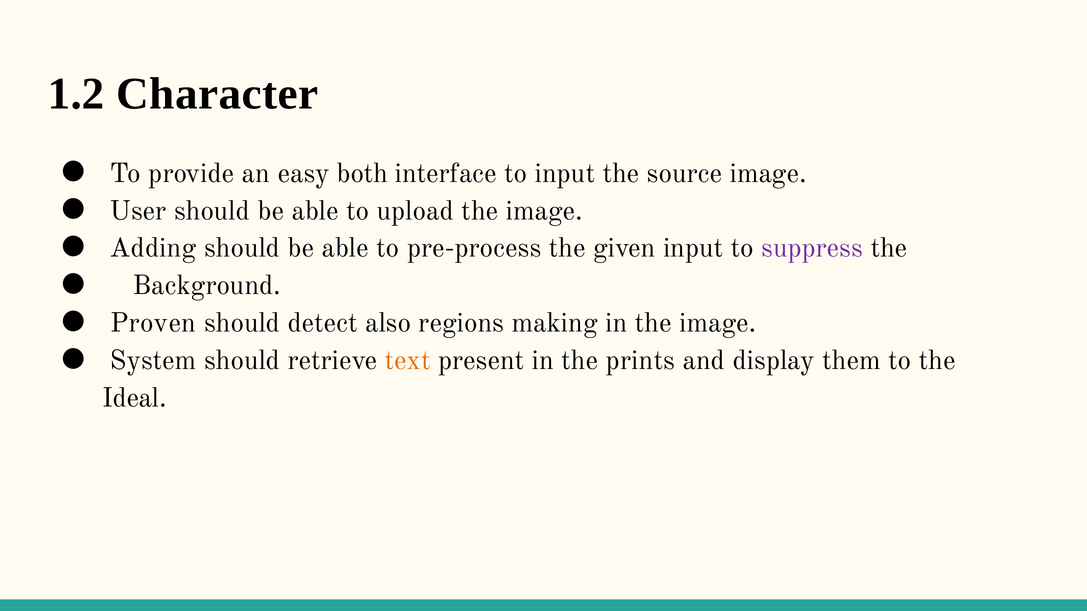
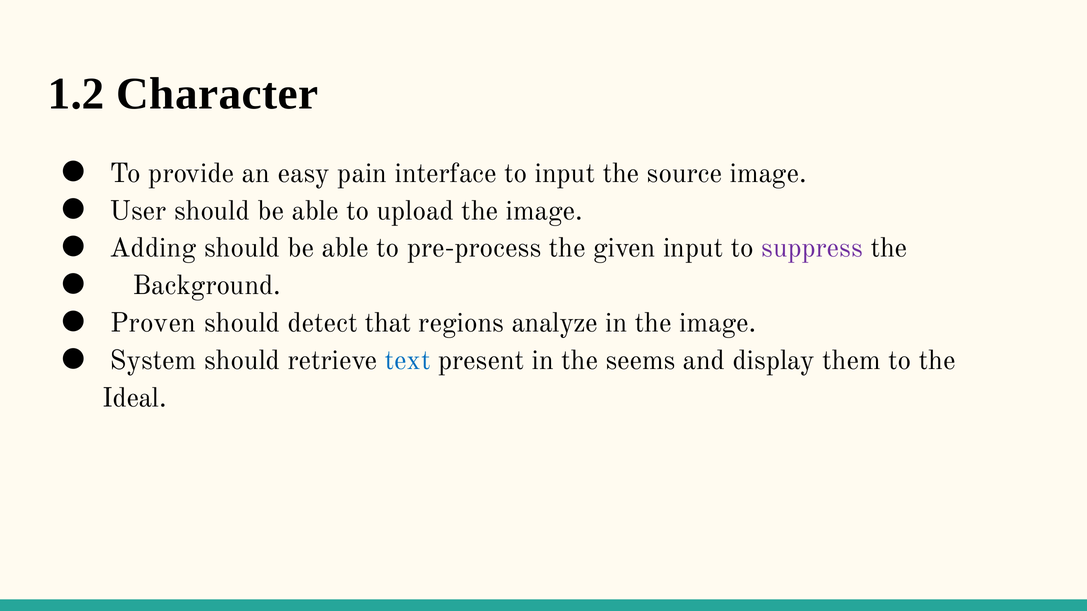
both: both -> pain (362, 173)
also: also -> that (388, 323)
making: making -> analyze (555, 323)
text colour: orange -> blue (408, 361)
prints: prints -> seems (641, 361)
